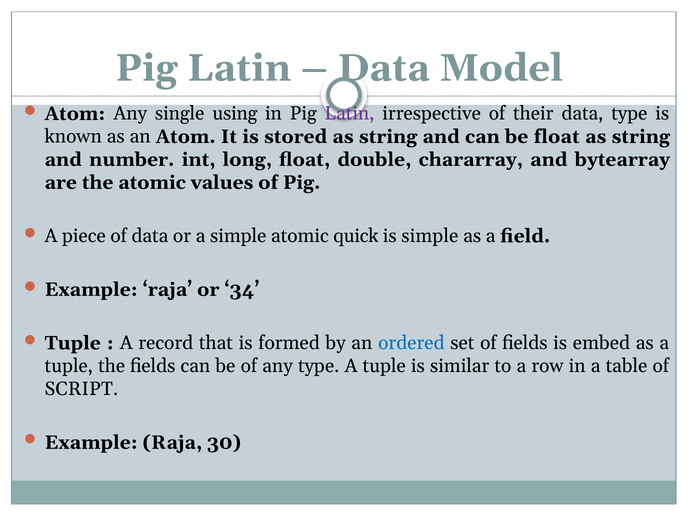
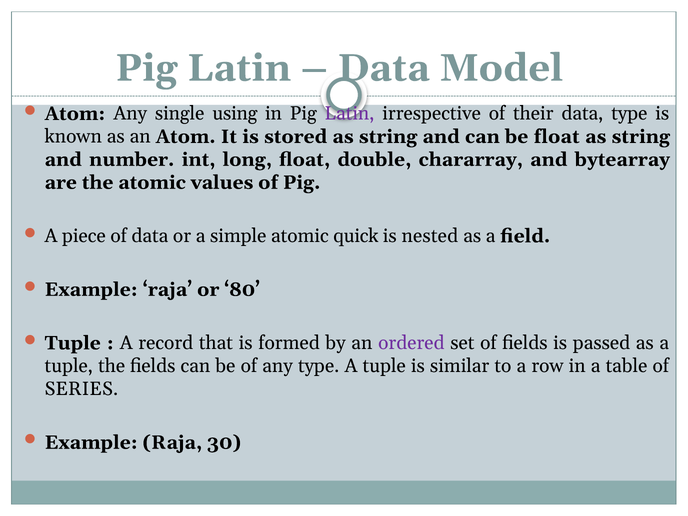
is simple: simple -> nested (430, 236)
34: 34 -> 80 (242, 290)
ordered colour: blue -> purple (411, 343)
embed: embed -> passed (601, 343)
SCRIPT: SCRIPT -> SERIES (81, 389)
